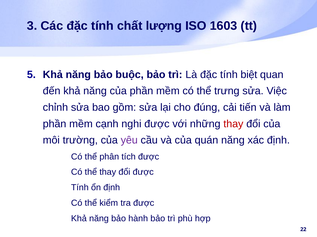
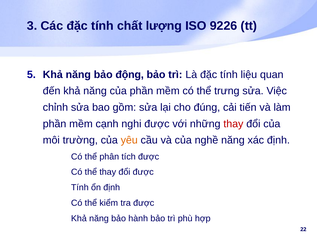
1603: 1603 -> 9226 (224, 26)
buộc: buộc -> động (130, 75)
biệt: biệt -> liệu (249, 75)
yêu colour: purple -> orange (129, 141)
quán: quán -> nghề (206, 141)
